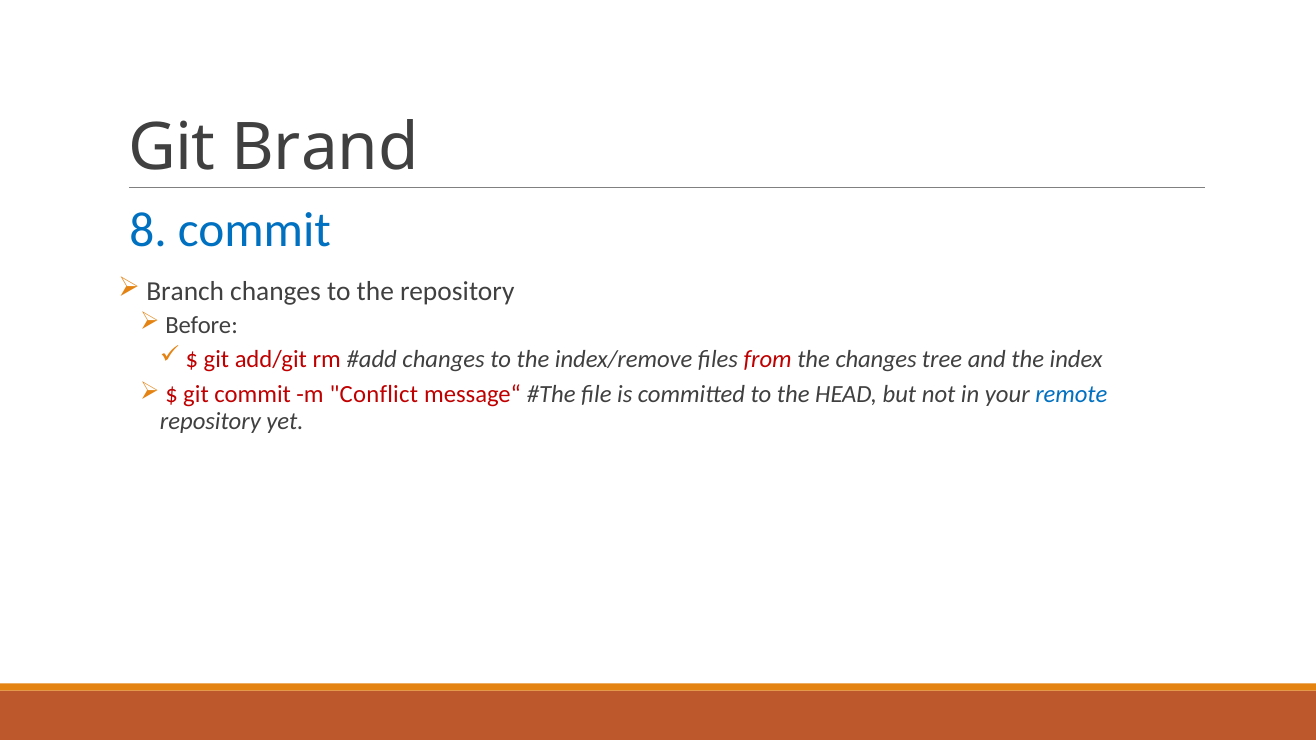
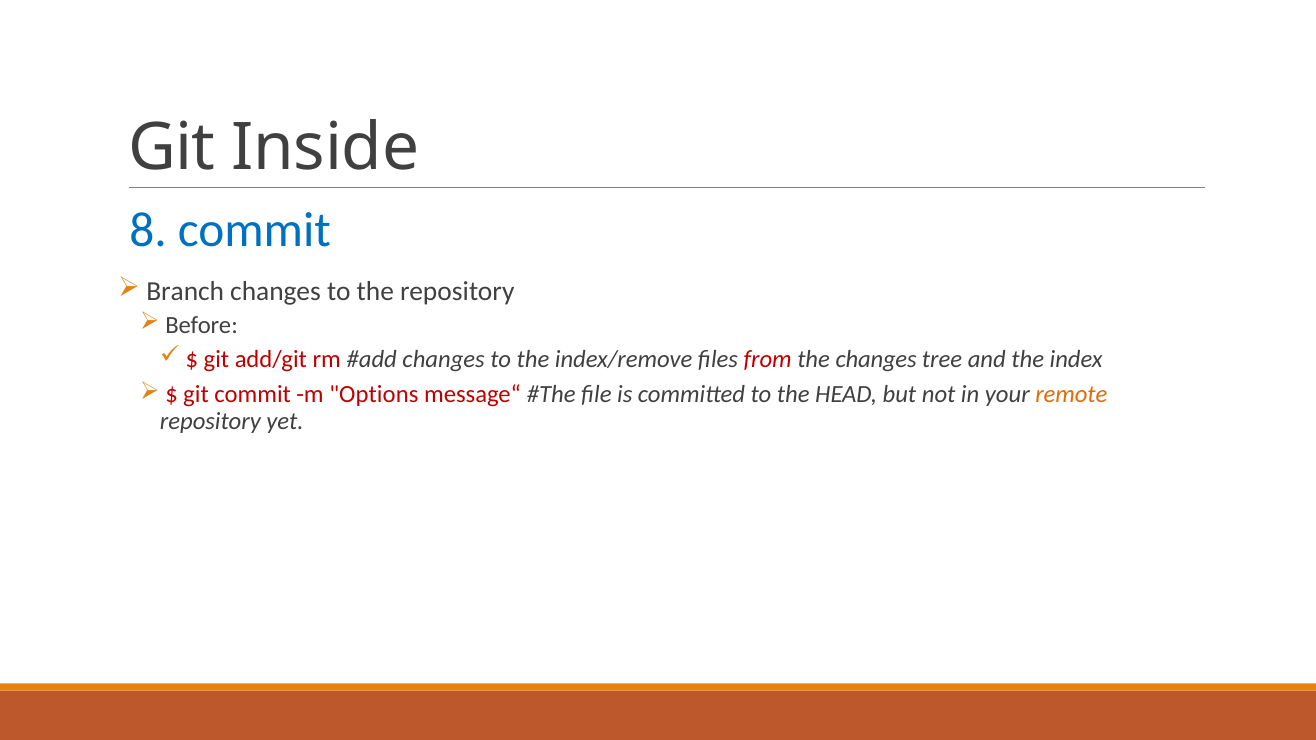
Brand: Brand -> Inside (325, 147)
Conflict: Conflict -> Options (374, 395)
remote colour: blue -> orange (1071, 395)
